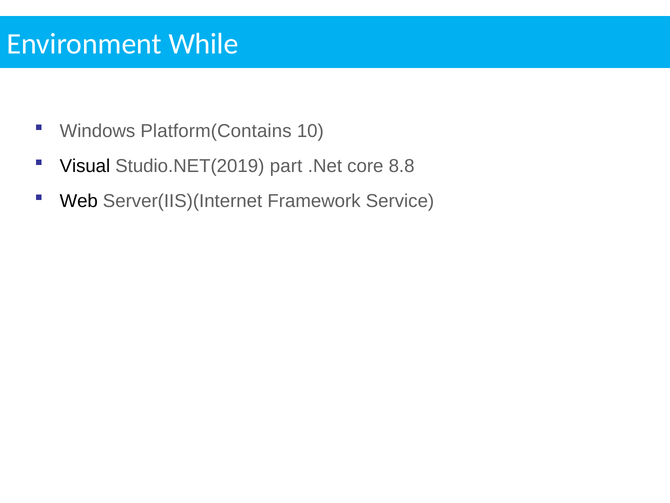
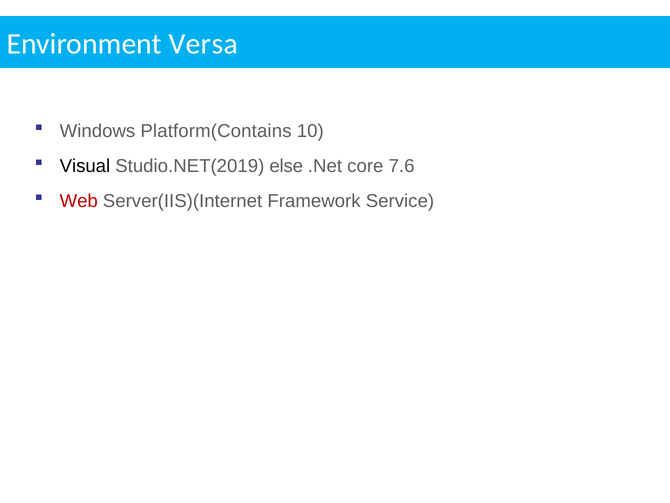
While: While -> Versa (203, 44)
part: part -> else (286, 166)
8.8: 8.8 -> 7.6 (402, 166)
Web colour: black -> red (79, 201)
